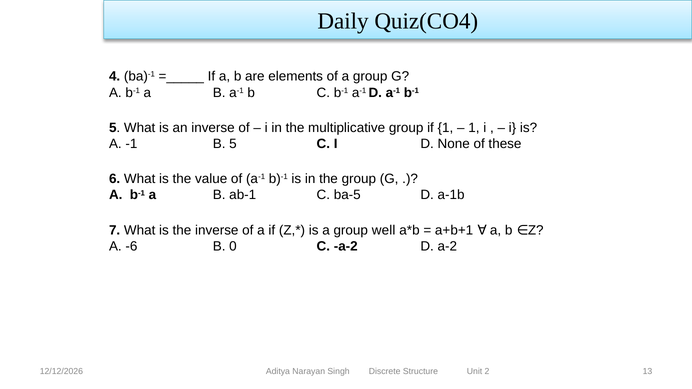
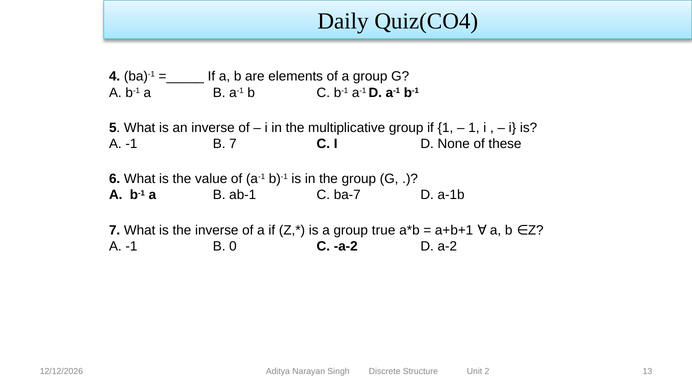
B 5: 5 -> 7 (233, 144)
ba-5: ba-5 -> ba-7 (347, 195)
well: well -> true (384, 230)
-6: -6 -> -1 (131, 246)
